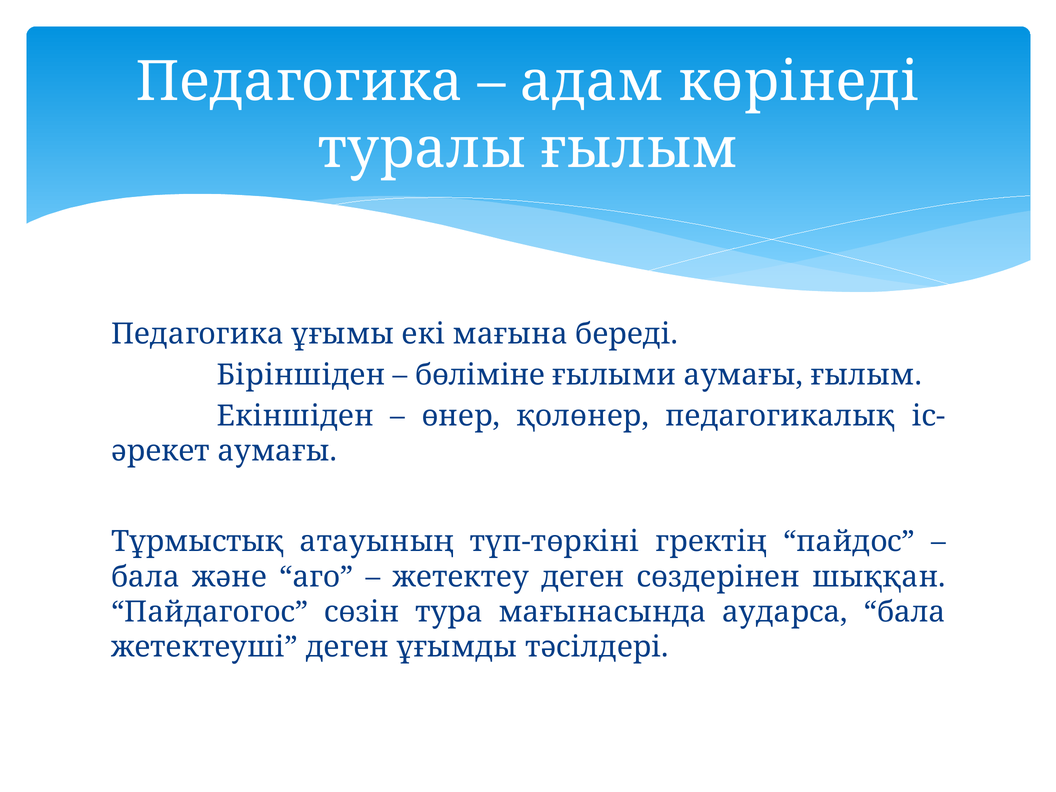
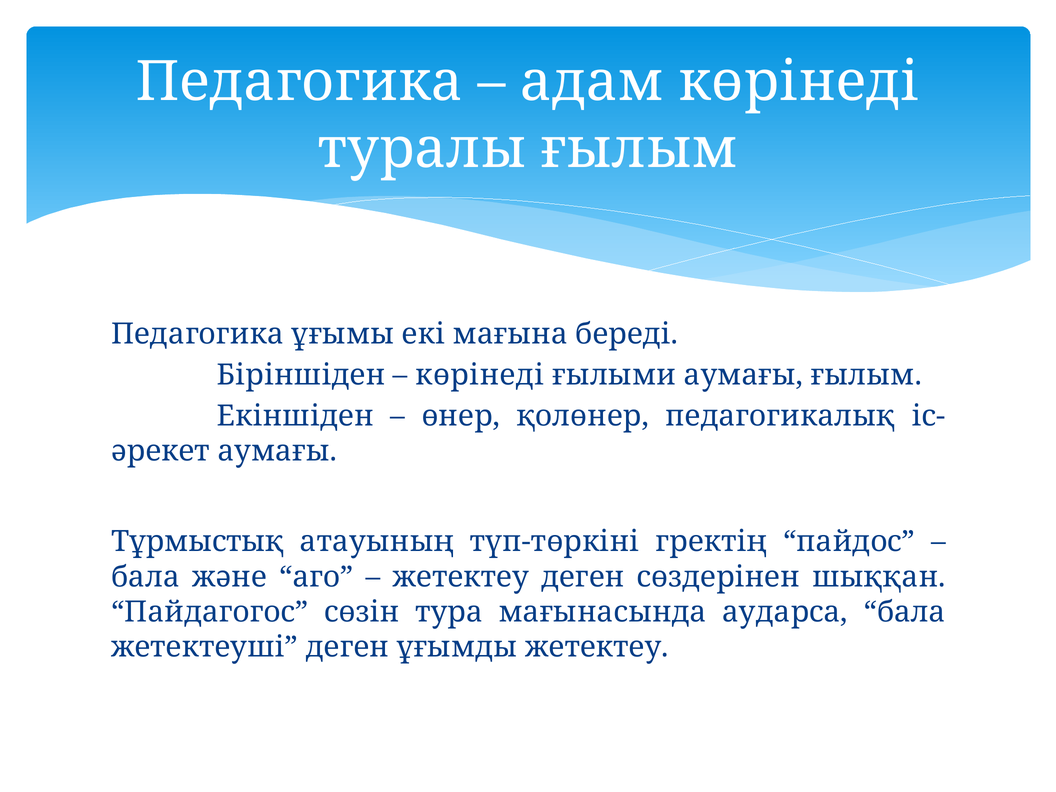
бөліміне: бөліміне -> көрінеді (480, 375)
ұғымды тәсілдері: тәсілдері -> жетектеу (597, 647)
